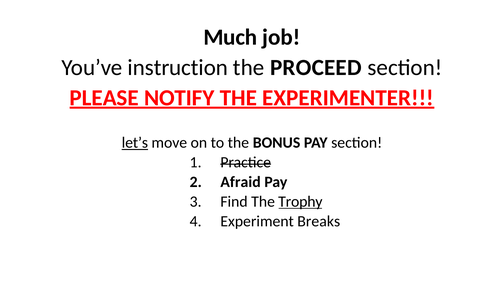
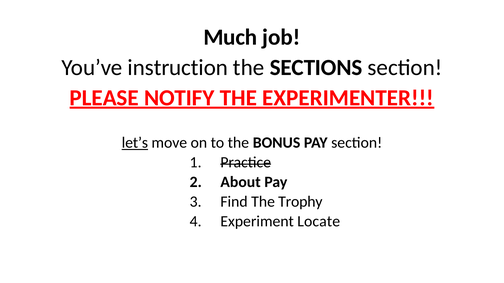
PROCEED: PROCEED -> SECTIONS (316, 68)
Afraid: Afraid -> About (241, 182)
Trophy underline: present -> none (300, 202)
Breaks: Breaks -> Locate (319, 222)
